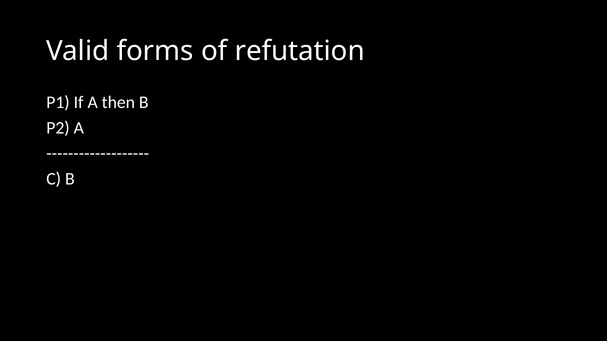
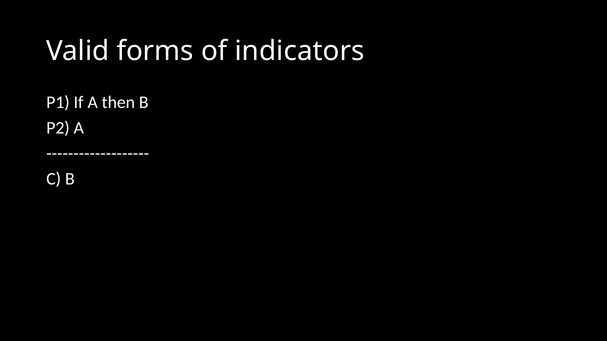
refutation: refutation -> indicators (300, 51)
